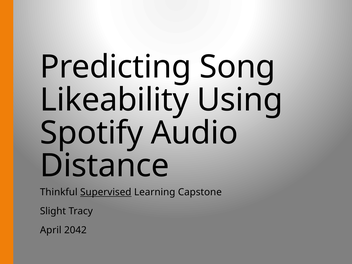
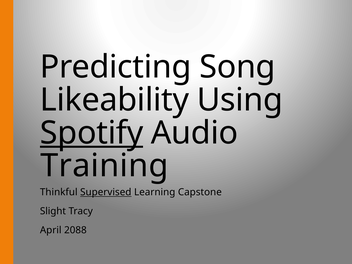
Spotify underline: none -> present (92, 133)
Distance: Distance -> Training (104, 166)
2042: 2042 -> 2088 (75, 230)
